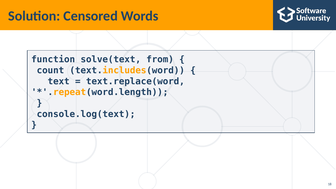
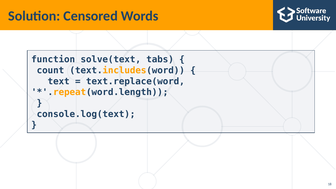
from: from -> tabs (160, 59)
